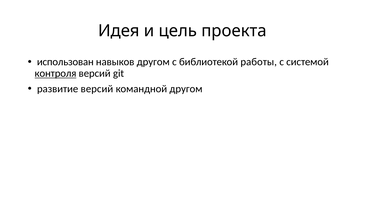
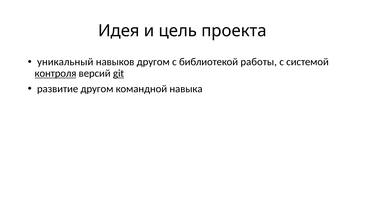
использован: использован -> уникальный (65, 62)
git underline: none -> present (119, 73)
развитие версий: версий -> другом (97, 89)
командной другом: другом -> навыка (186, 89)
